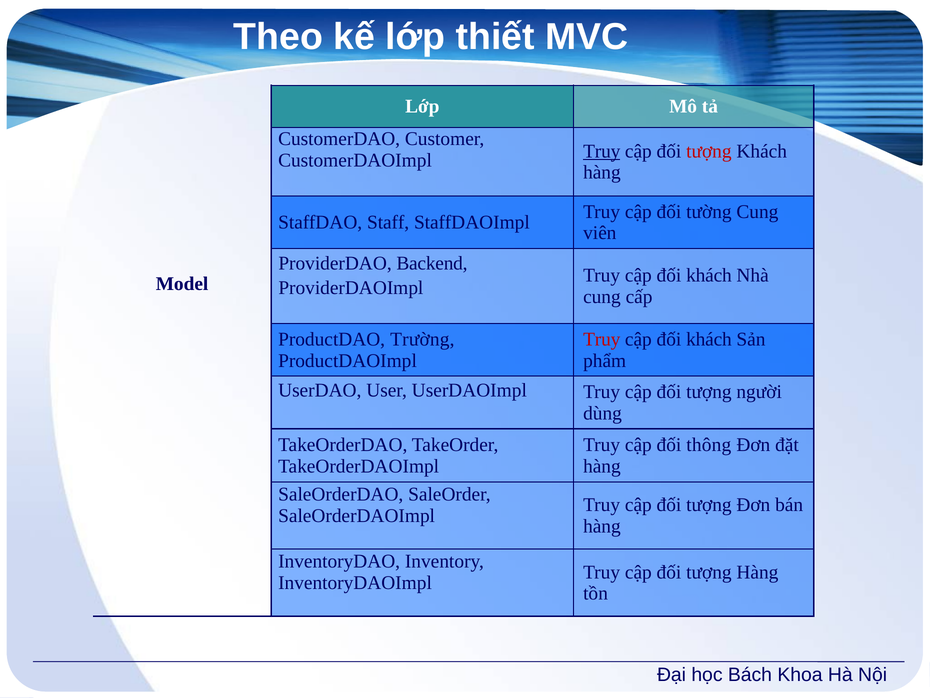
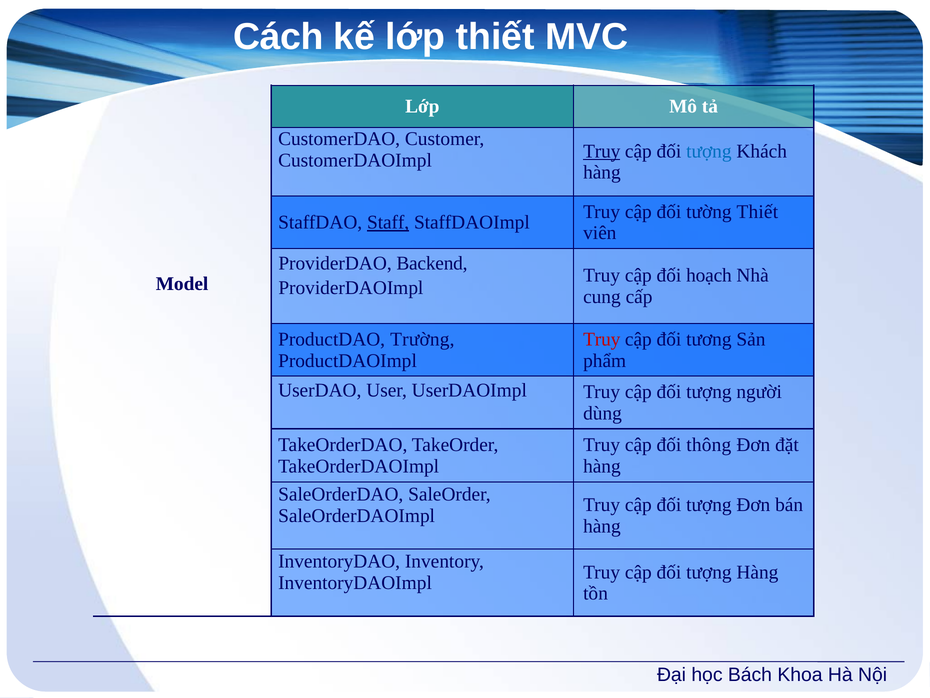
Theo: Theo -> Cách (278, 37)
tượng colour: red -> blue (709, 151)
tường Cung: Cung -> Thiết (757, 211)
Staff underline: none -> present (388, 222)
khách: khách -> hoạch (709, 275)
khách: khách -> tương (709, 339)
